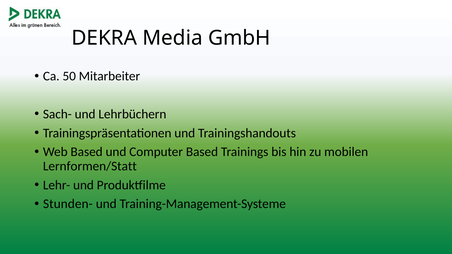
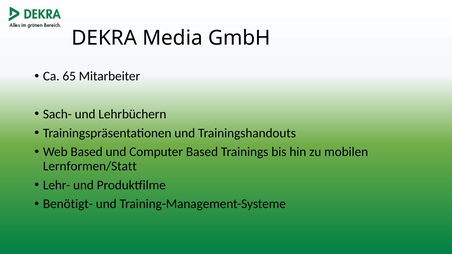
50: 50 -> 65 (69, 76)
Stunden-: Stunden- -> Benötigt- (68, 204)
